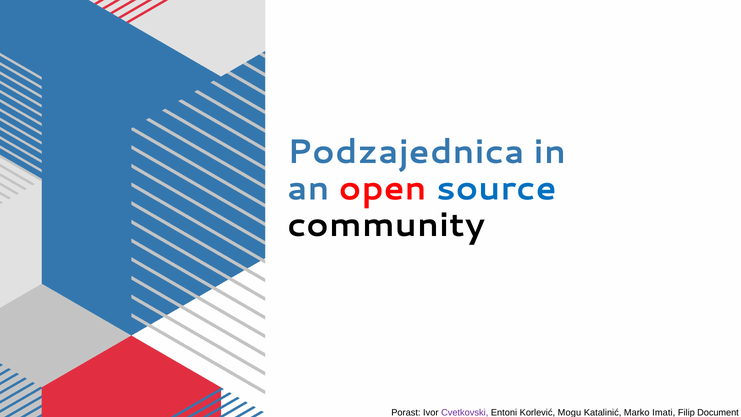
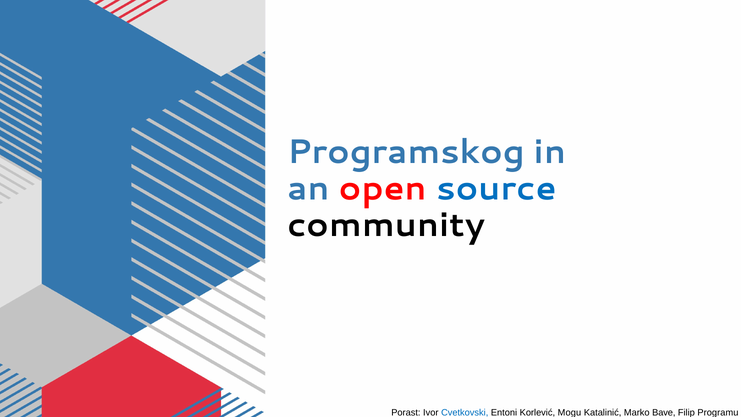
Podzajednica: Podzajednica -> Programskog (406, 152)
Cvetkovski colour: purple -> blue (465, 412)
Imati: Imati -> Bave (664, 412)
Document: Document -> Programu (718, 412)
